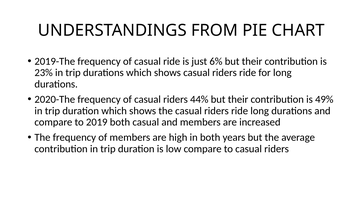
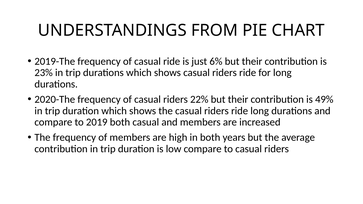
44%: 44% -> 22% (199, 99)
